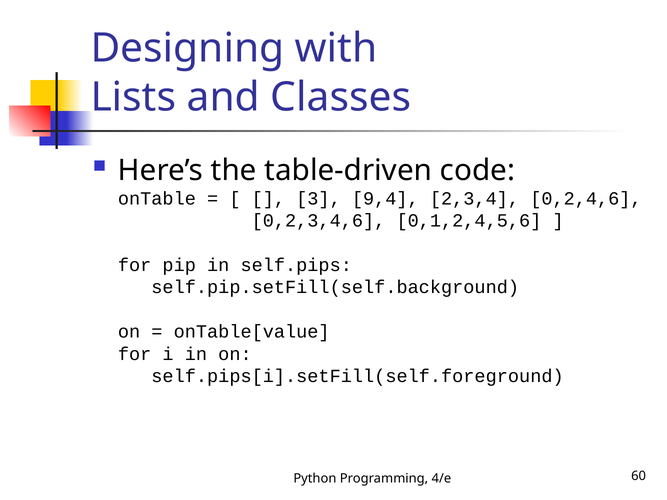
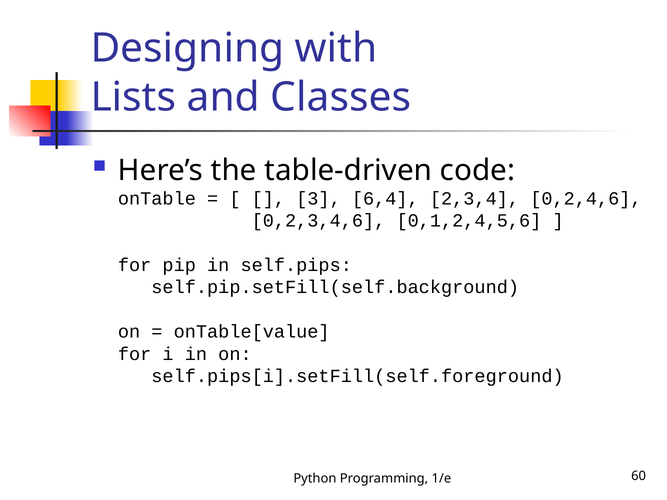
9,4: 9,4 -> 6,4 (385, 199)
4/e: 4/e -> 1/e (441, 479)
